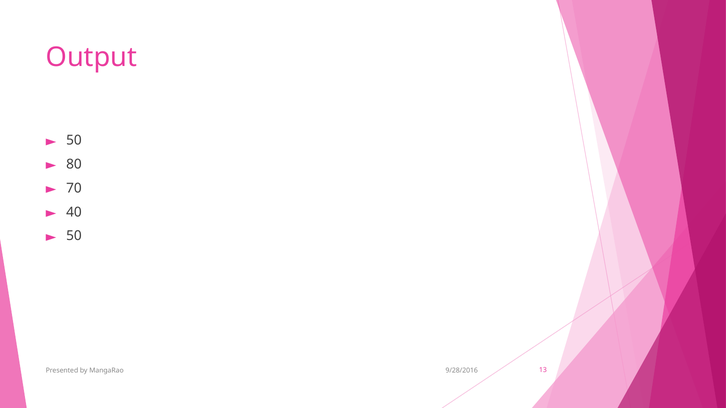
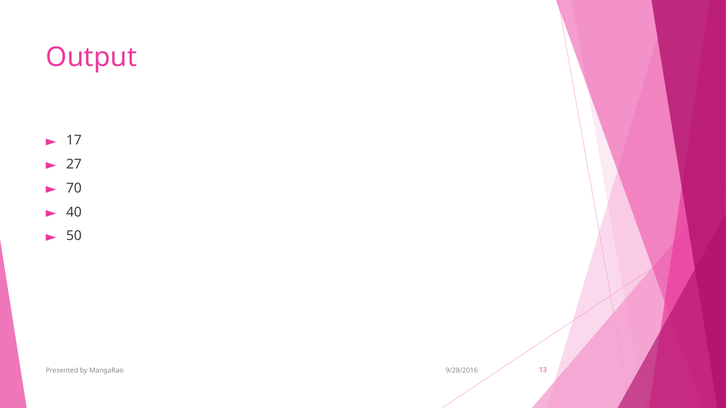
50: 50 -> 17 (74, 141)
80: 80 -> 27 (74, 164)
